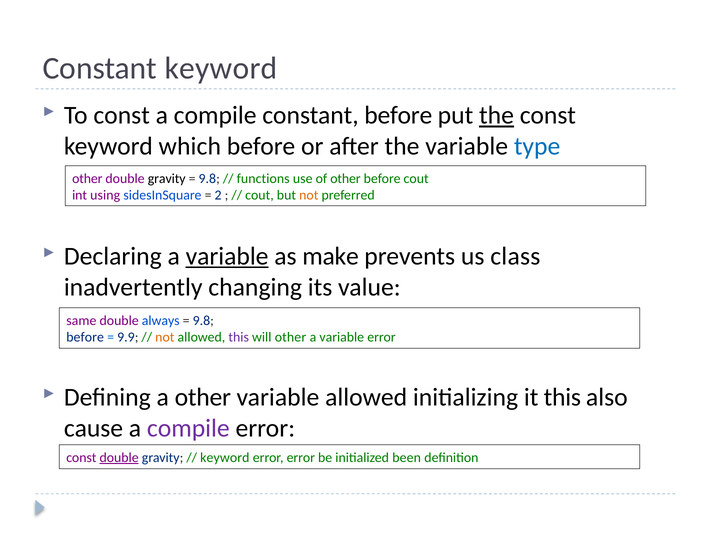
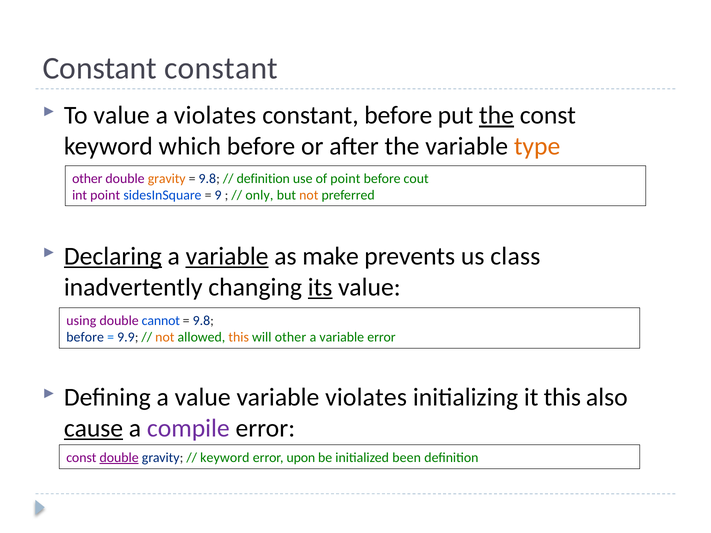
Constant keyword: keyword -> constant (221, 69)
To const: const -> value (122, 116)
compile: compile -> violates (215, 116)
type colour: blue -> orange (537, 146)
gravity colour: black -> orange (167, 179)
functions: functions -> definition (263, 179)
of other: other -> point (345, 179)
int using: using -> point (105, 195)
2: 2 -> 9 (218, 195)
cout: cout -> only (259, 195)
Declaring underline: none -> present (113, 256)
its underline: none -> present (320, 287)
same: same -> using (81, 321)
always: always -> cannot (161, 321)
this colour: purple -> orange (239, 337)
a other: other -> value (203, 397)
variable allowed: allowed -> violates (366, 397)
cause underline: none -> present (93, 428)
error error: error -> upon (301, 458)
